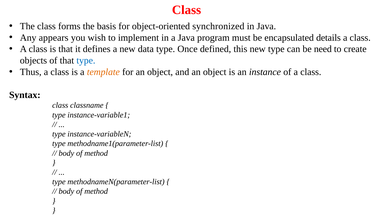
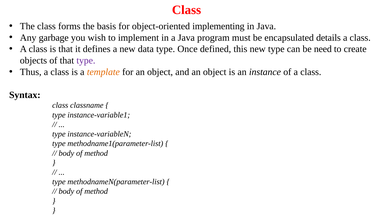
synchronized: synchronized -> implementing (218, 26)
appears: appears -> garbage (54, 38)
type colour: blue -> purple (86, 61)
